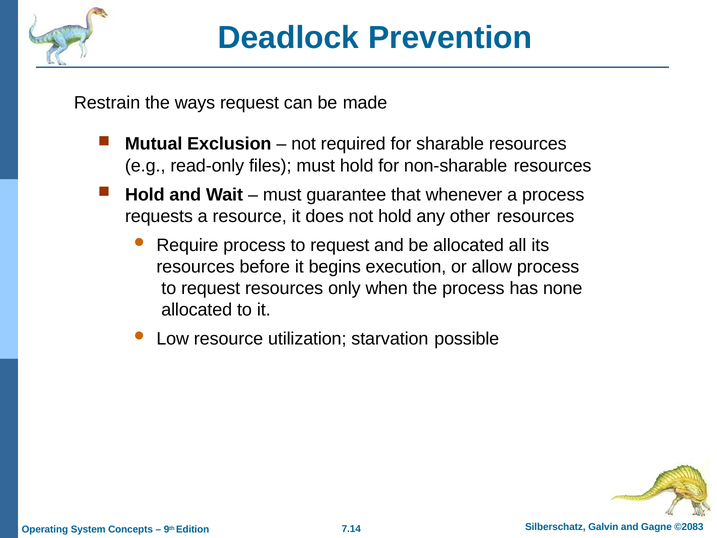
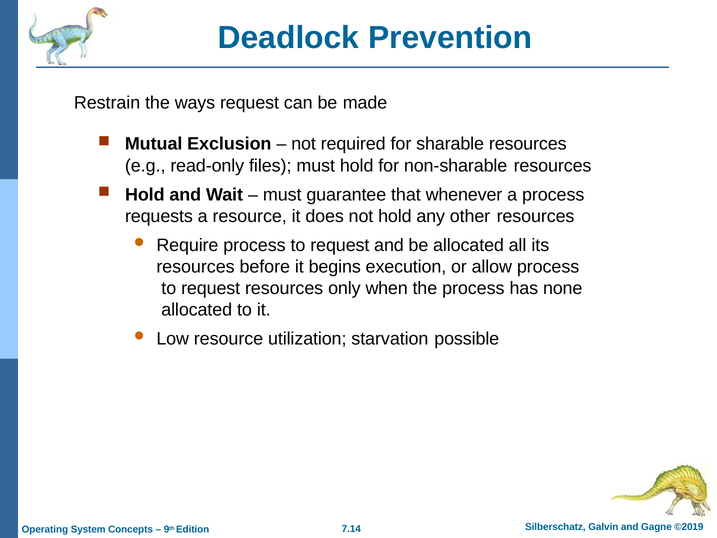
©2083: ©2083 -> ©2019 (689, 527)
